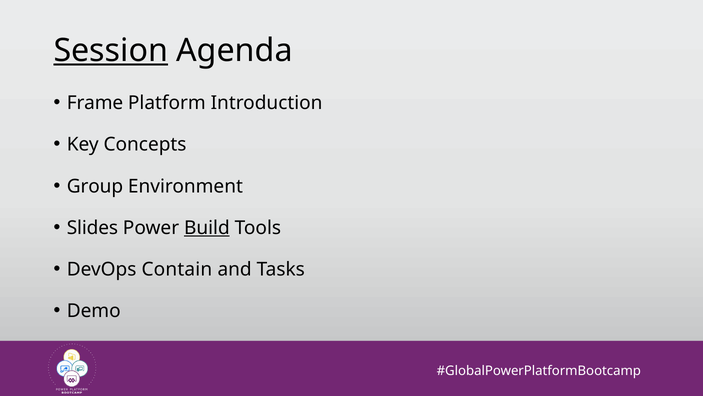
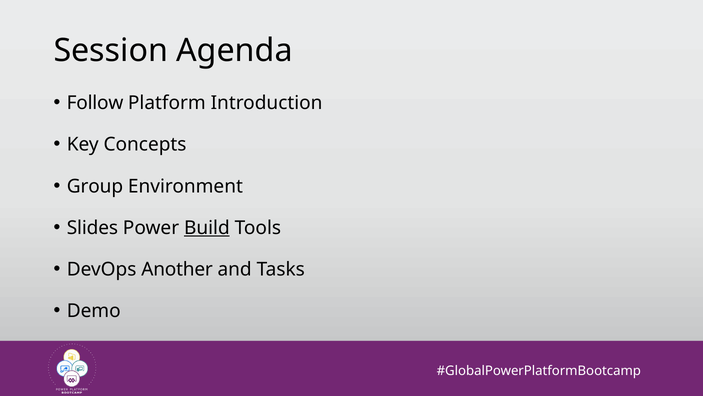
Session underline: present -> none (111, 51)
Frame: Frame -> Follow (95, 103)
Contain: Contain -> Another (177, 269)
